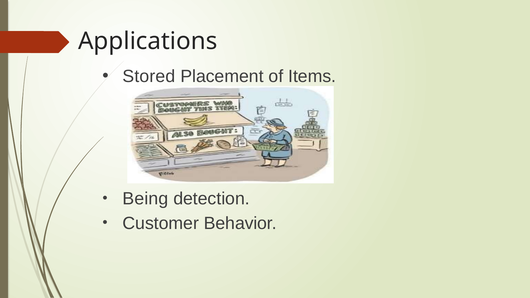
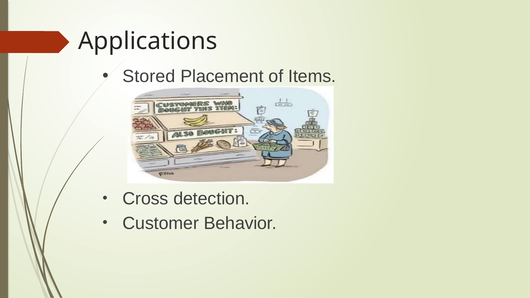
Being: Being -> Cross (145, 199)
